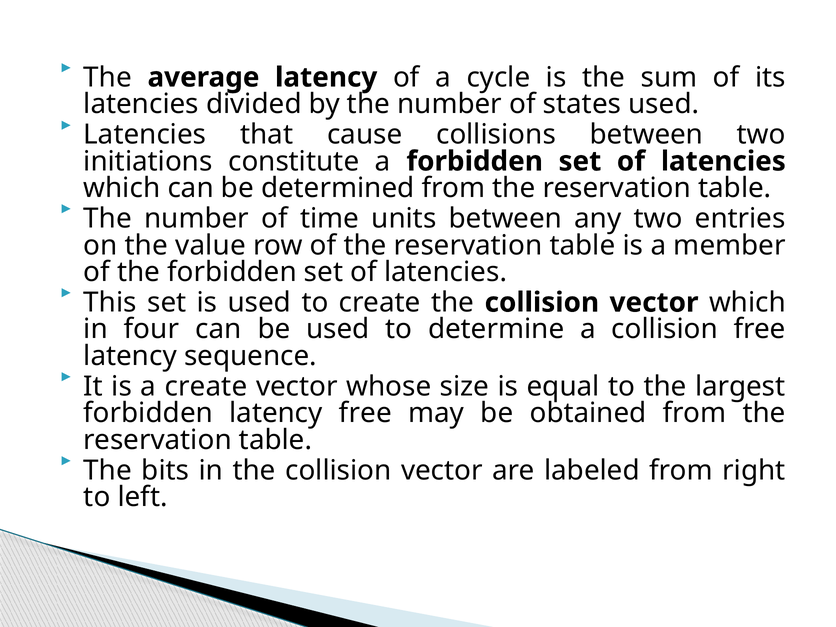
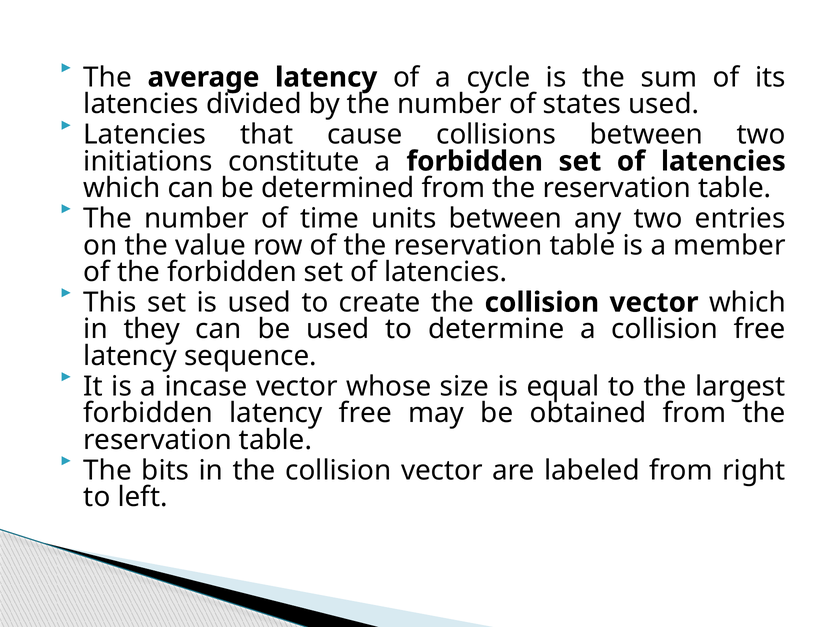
four: four -> they (152, 329)
a create: create -> incase (206, 386)
